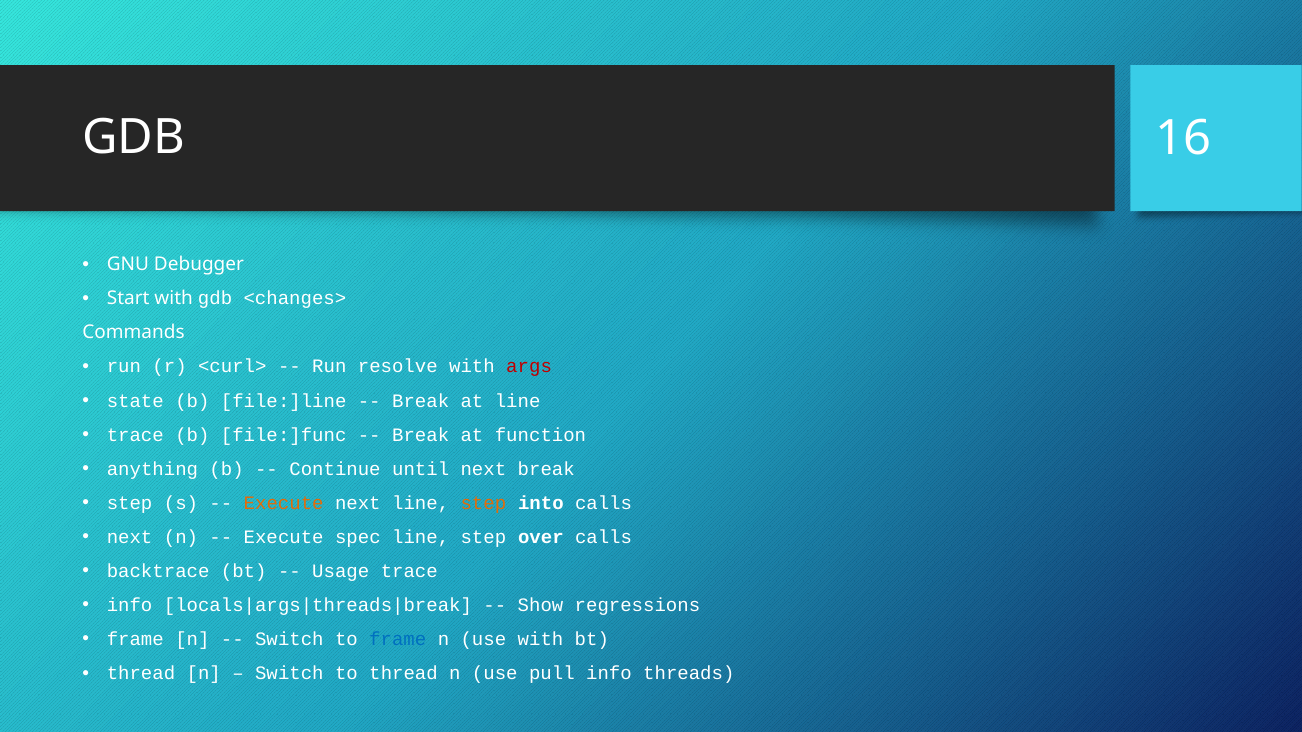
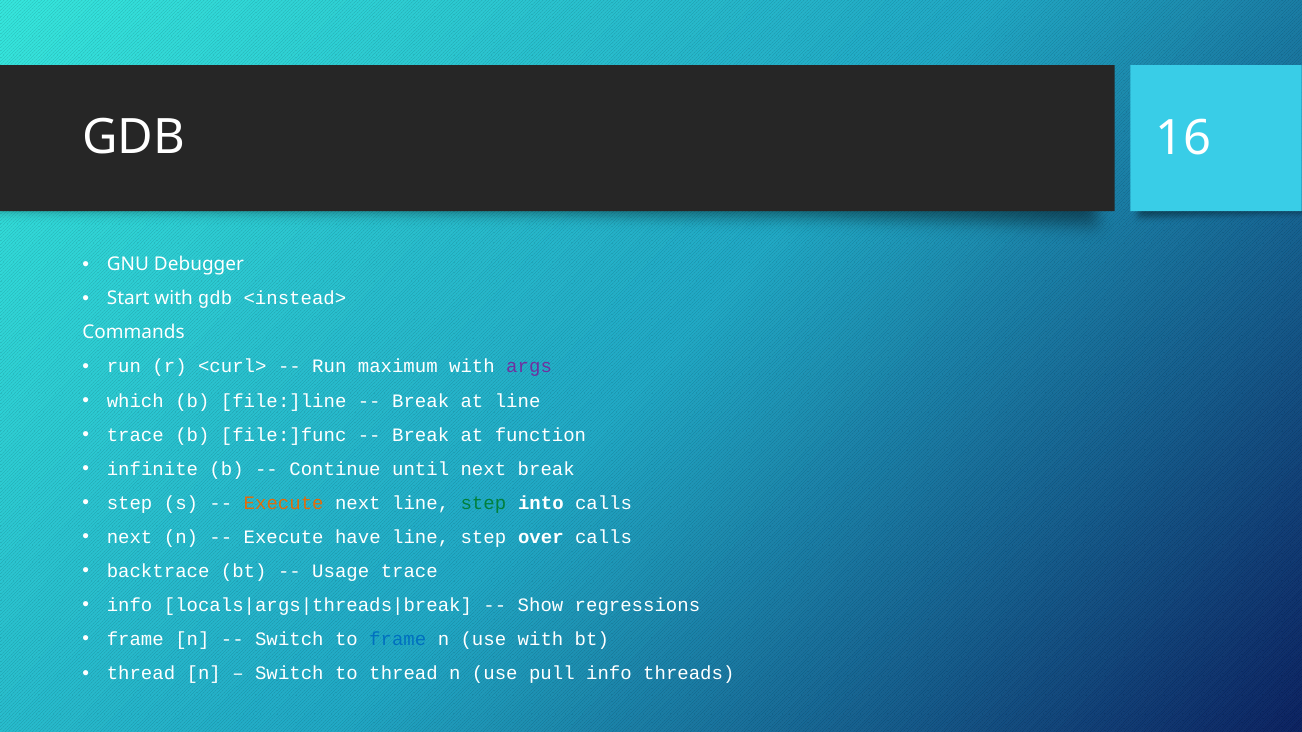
<changes>: <changes> -> <instead> (295, 299)
resolve: resolve -> maximum (398, 367)
args colour: red -> purple (529, 367)
state: state -> which (135, 401)
anything: anything -> infinite (152, 469)
step colour: orange -> green (483, 503)
spec: spec -> have (358, 537)
